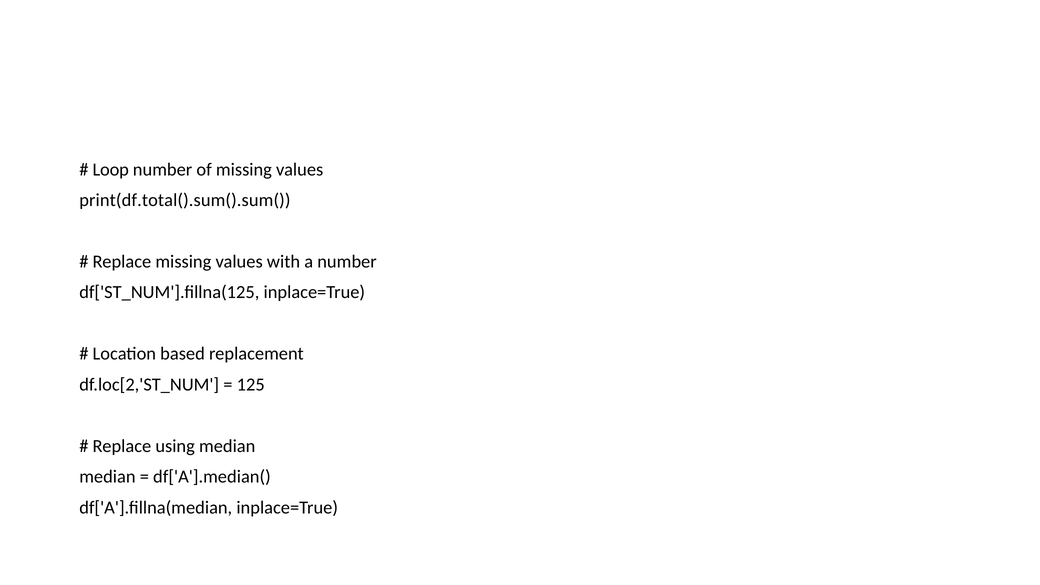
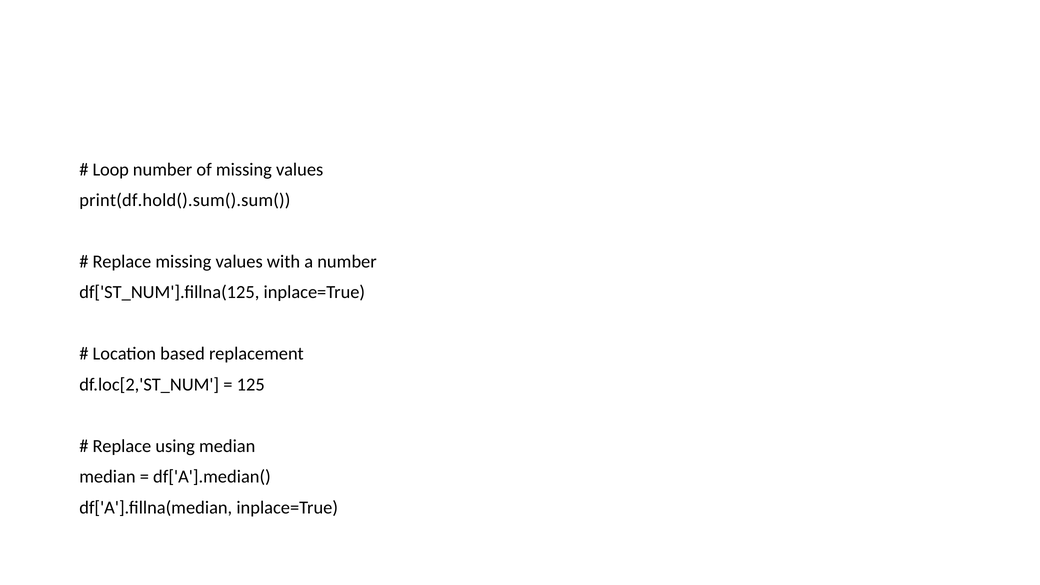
print(df.total().sum().sum(: print(df.total().sum().sum( -> print(df.hold().sum().sum( (185, 200)
